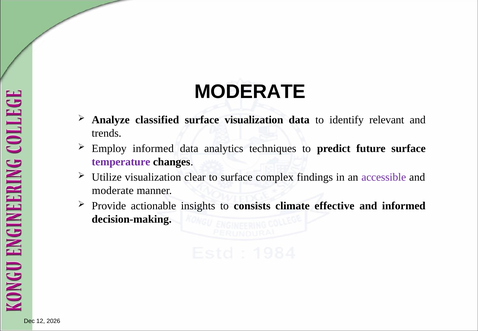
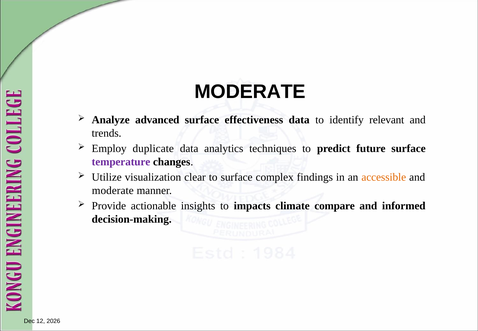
classified: classified -> advanced (157, 120)
surface visualization: visualization -> effectiveness (254, 120)
Employ informed: informed -> duplicate (153, 149)
accessible colour: purple -> orange (384, 177)
consists: consists -> impacts (252, 206)
effective: effective -> compare (335, 206)
